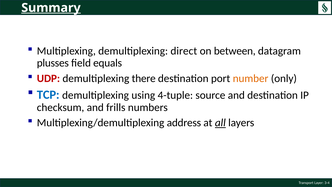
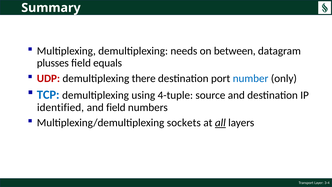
Summary underline: present -> none (51, 8)
direct: direct -> needs (184, 51)
number colour: orange -> blue (251, 78)
checksum: checksum -> identified (61, 107)
and frills: frills -> field (116, 107)
address: address -> sockets (184, 123)
